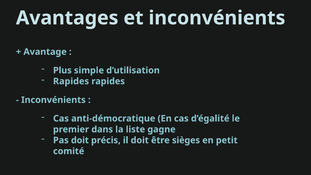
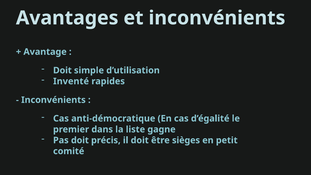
Plus: Plus -> Doit (62, 70)
Rapides: Rapides -> Inventé (71, 81)
